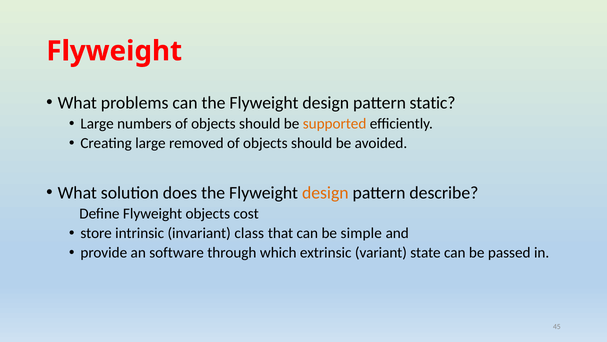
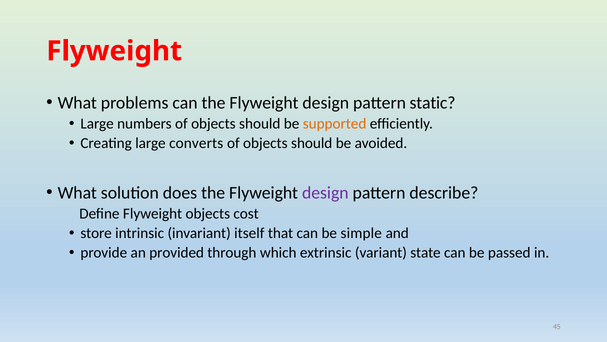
removed: removed -> converts (196, 143)
design colour: orange -> purple (325, 192)
class: class -> itself (249, 233)
software: software -> provided (177, 252)
